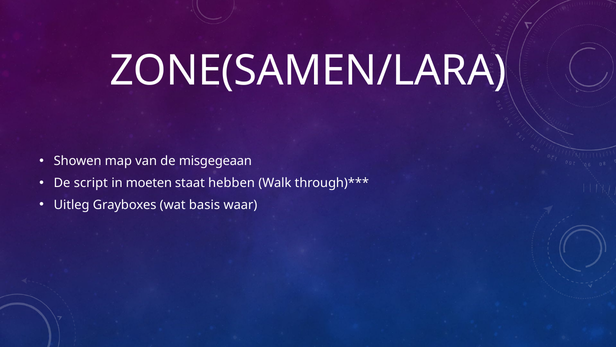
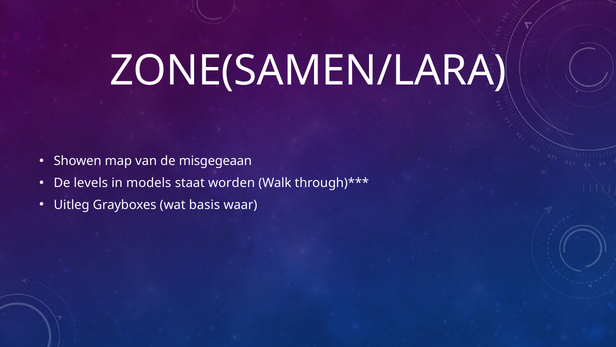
script: script -> levels (91, 183)
moeten: moeten -> models (149, 183)
hebben: hebben -> worden (232, 183)
